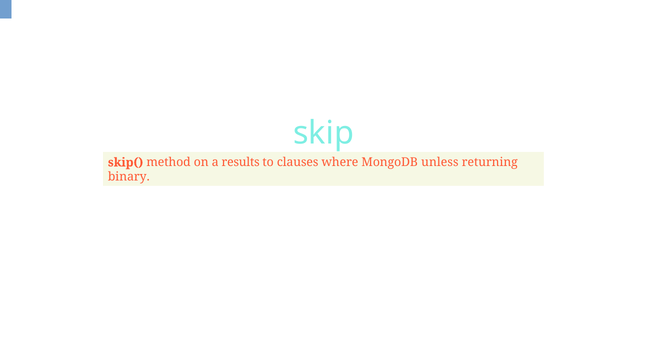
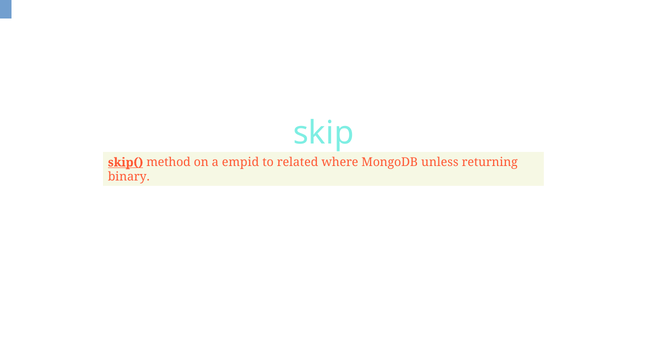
skip( underline: none -> present (126, 162)
results: results -> empid (241, 162)
clauses: clauses -> related (298, 162)
